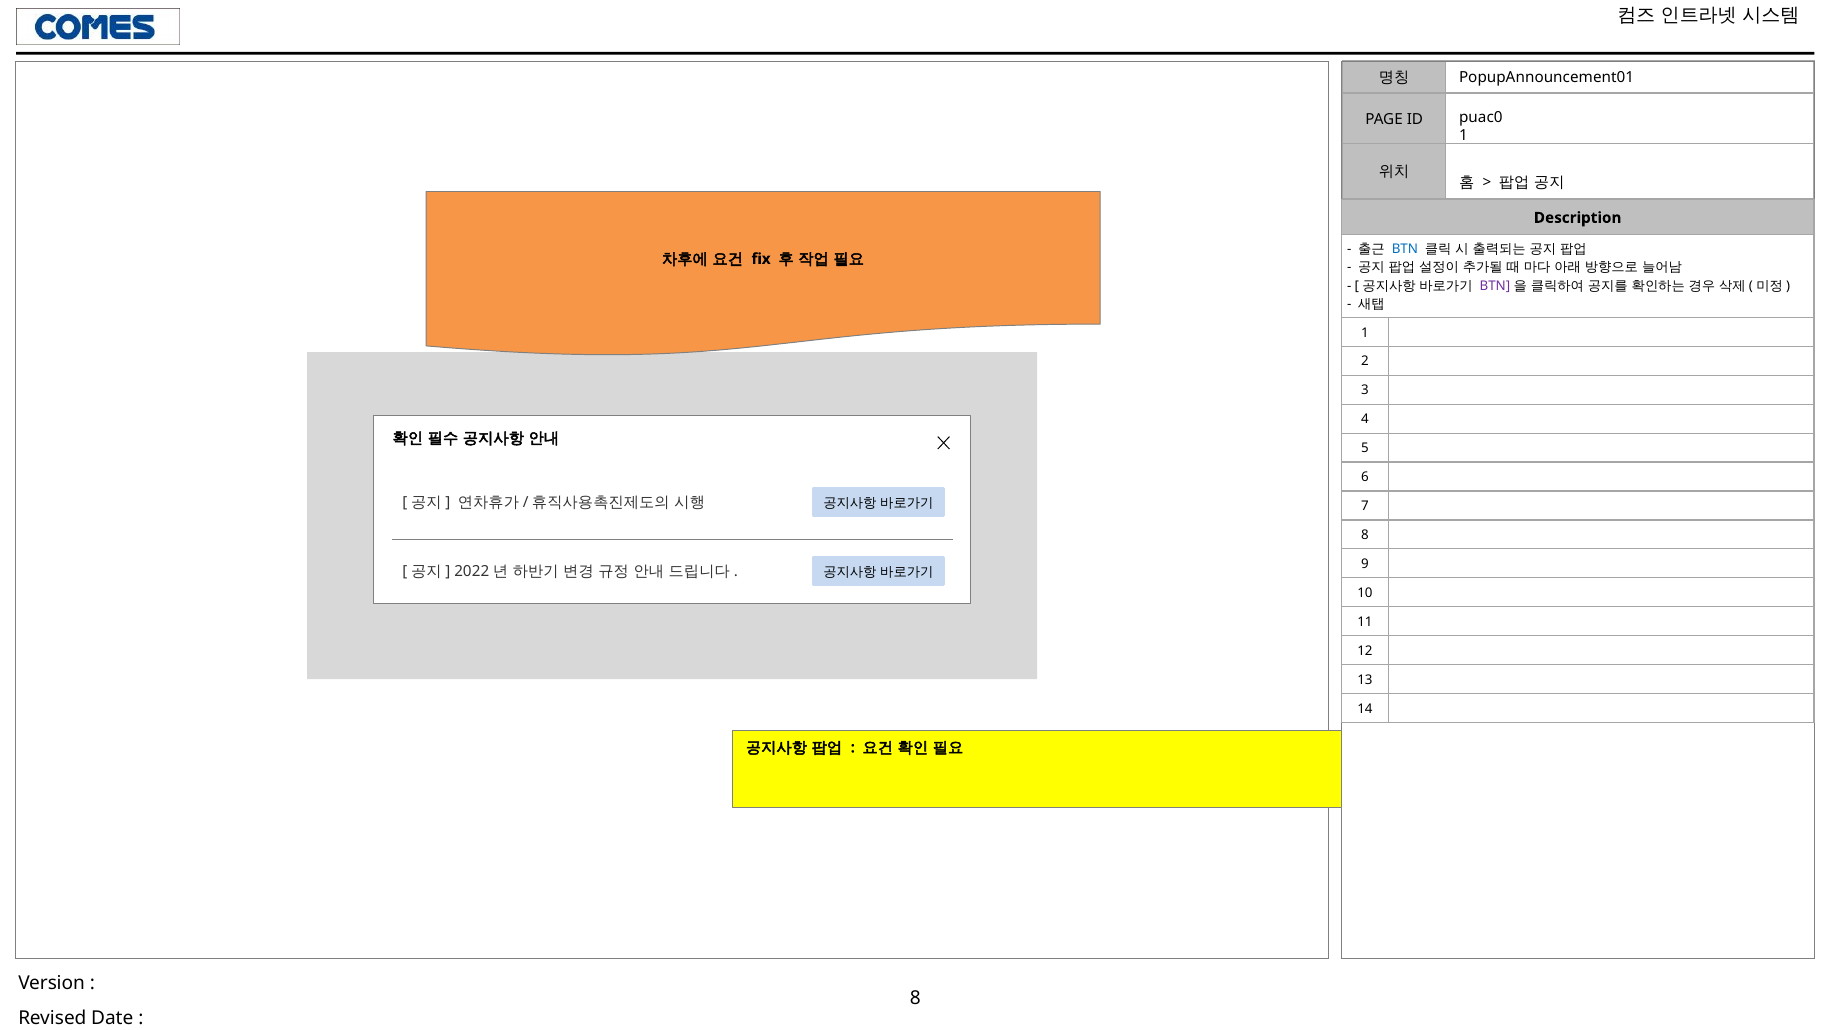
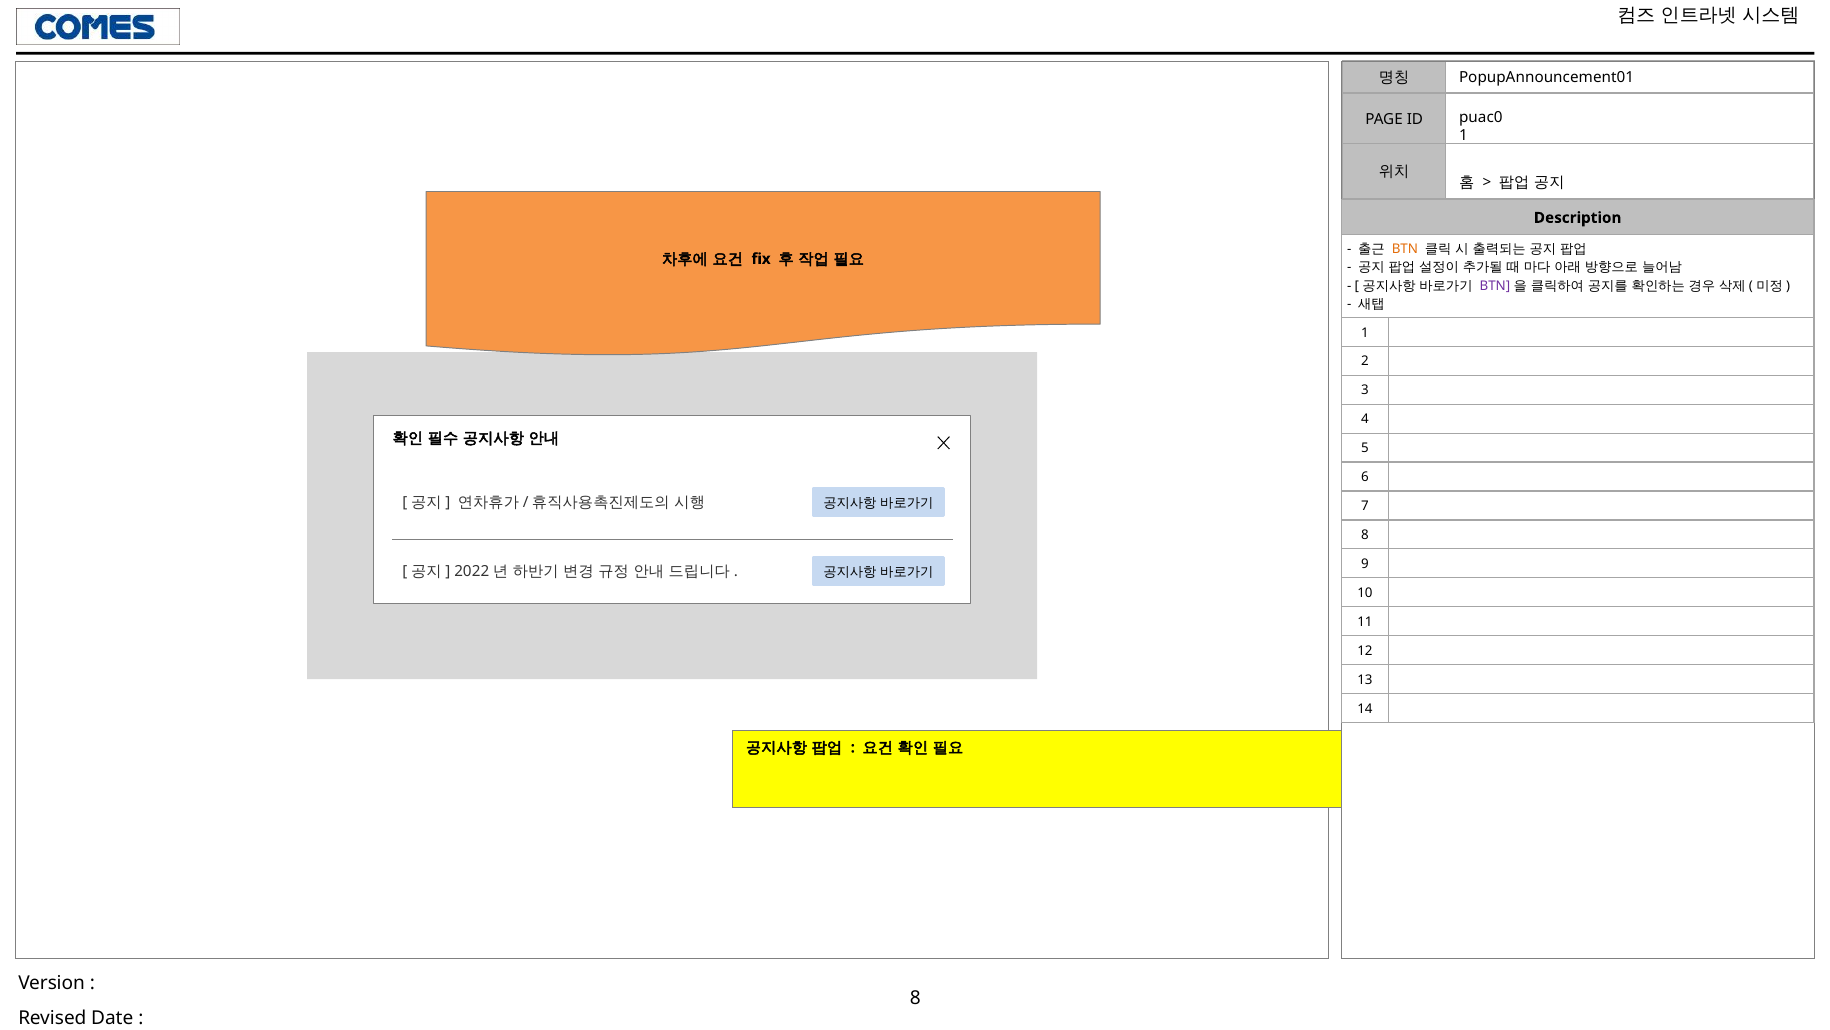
BTN colour: blue -> orange (1405, 249)
